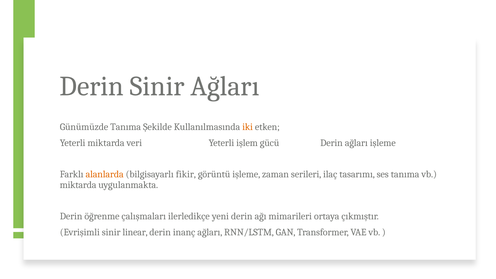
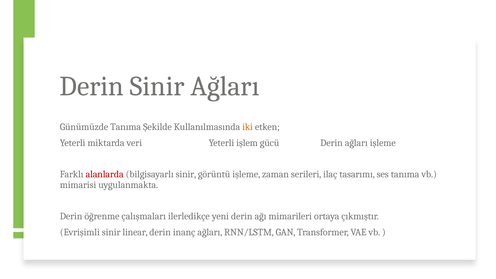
alanlarda colour: orange -> red (105, 174)
bilgisayarlı fikir: fikir -> sinir (186, 174)
miktarda: miktarda -> mimarisi (78, 185)
